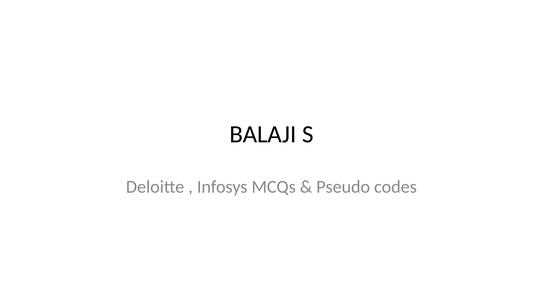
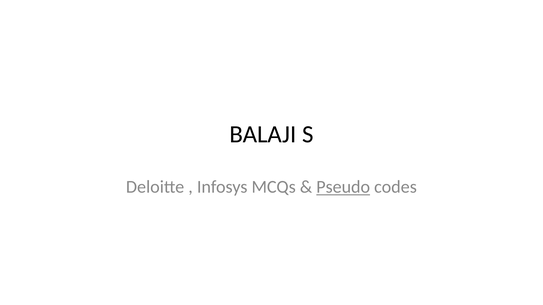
Pseudo underline: none -> present (343, 187)
